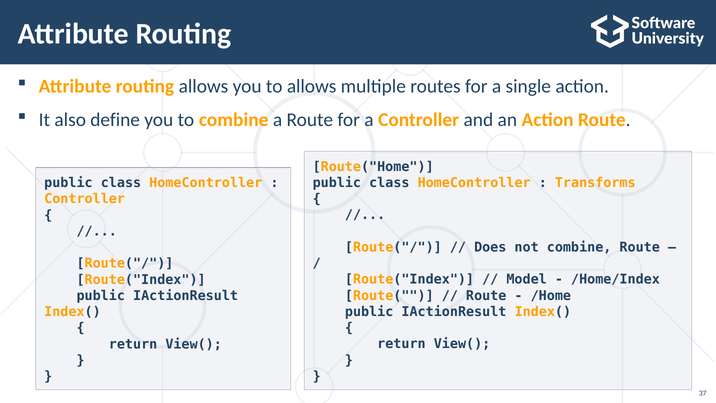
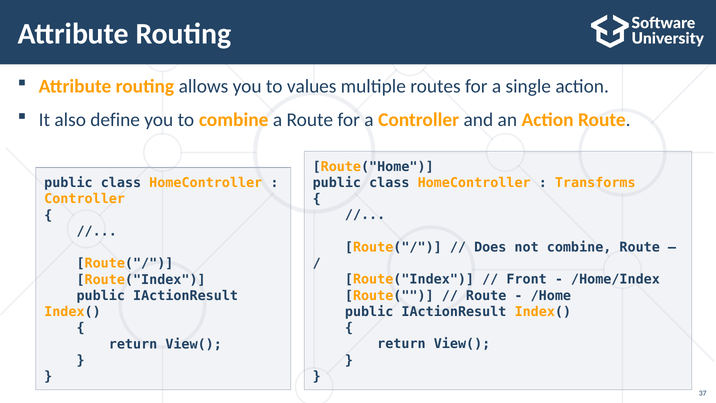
to allows: allows -> values (312, 87)
Model: Model -> Front (527, 279)
